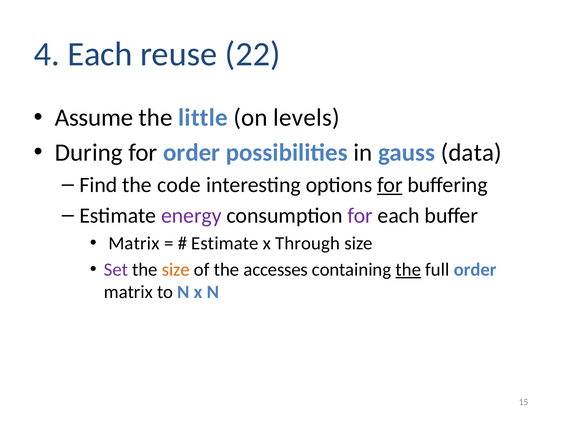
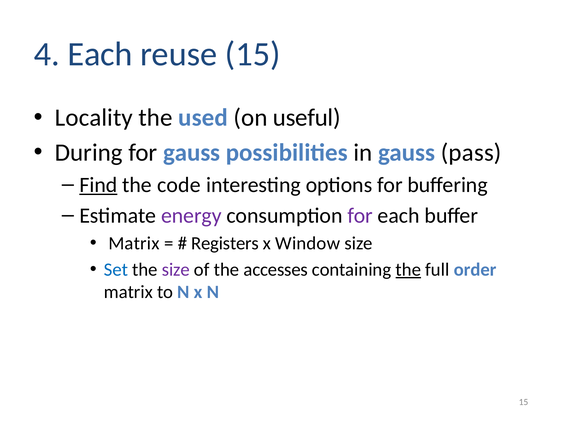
reuse 22: 22 -> 15 (253, 54)
Assume: Assume -> Locality (94, 118)
little: little -> used (203, 118)
levels: levels -> useful (307, 118)
for order: order -> gauss (192, 153)
data: data -> pass (471, 153)
Find underline: none -> present (98, 185)
for underline: present -> none (390, 185)
Estimate: Estimate -> Registers (225, 244)
Through: Through -> Window (308, 244)
Set colour: purple -> blue (116, 270)
size colour: orange -> purple (176, 270)
